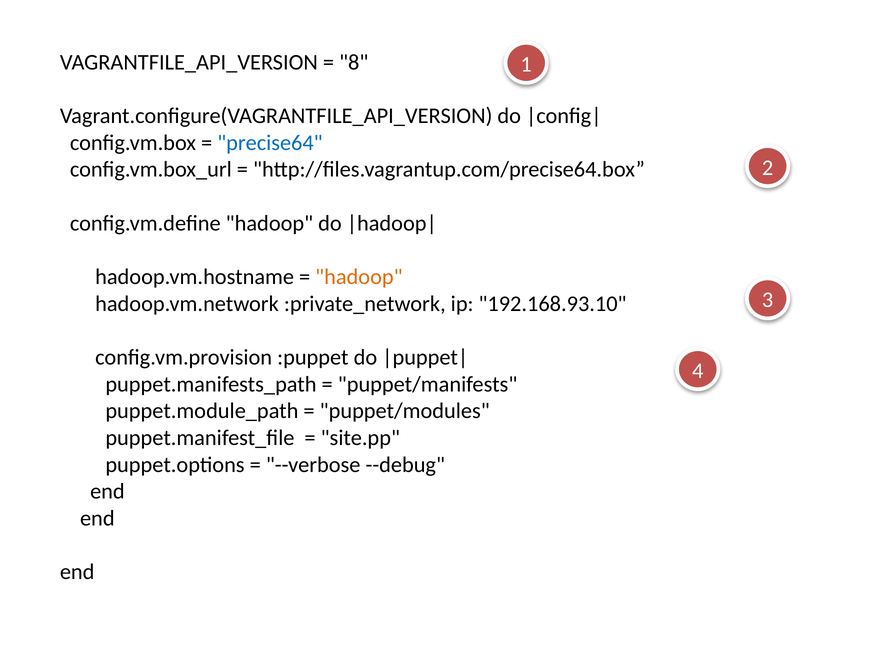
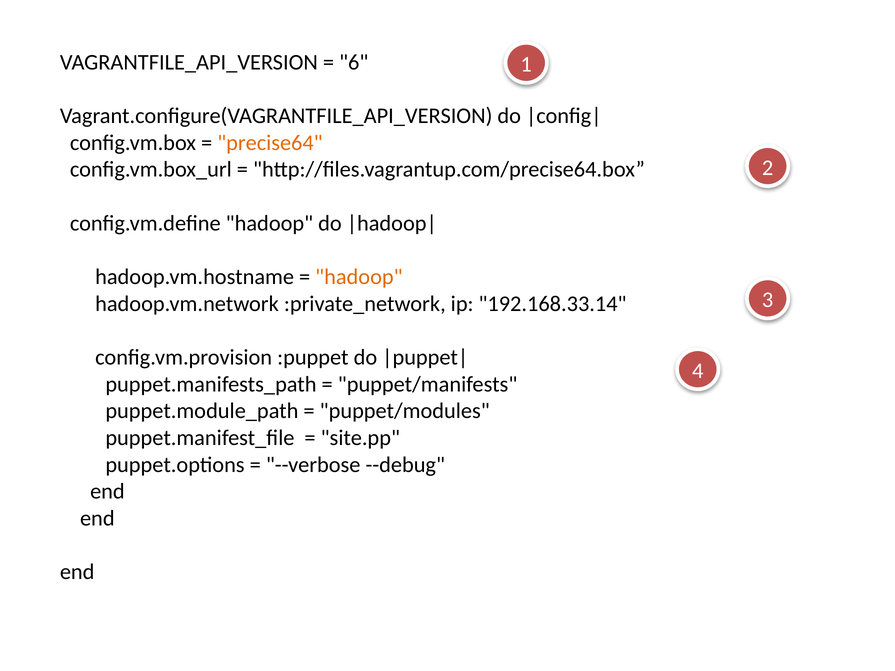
8: 8 -> 6 (354, 62)
precise64 colour: blue -> orange (270, 143)
192.168.93.10: 192.168.93.10 -> 192.168.33.14 (553, 304)
